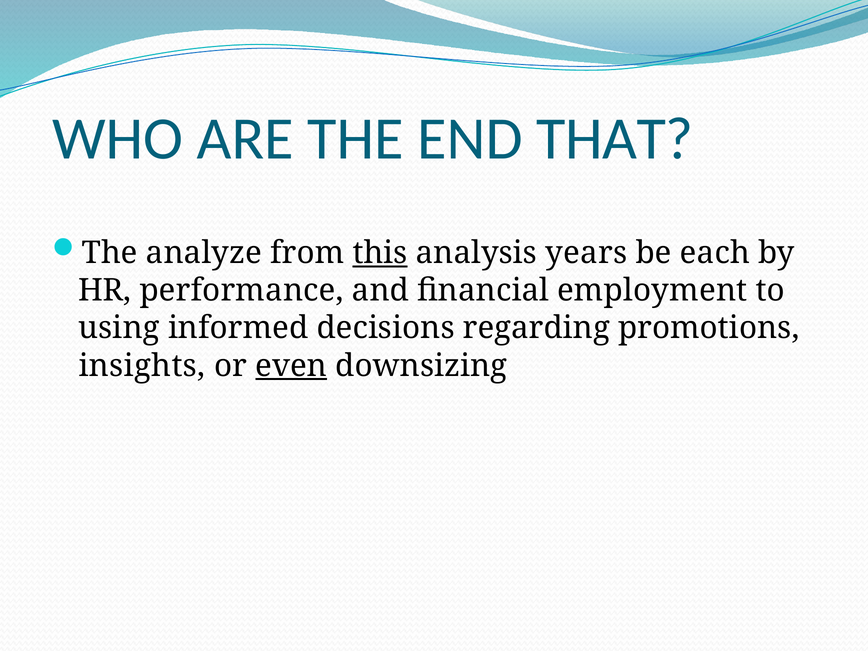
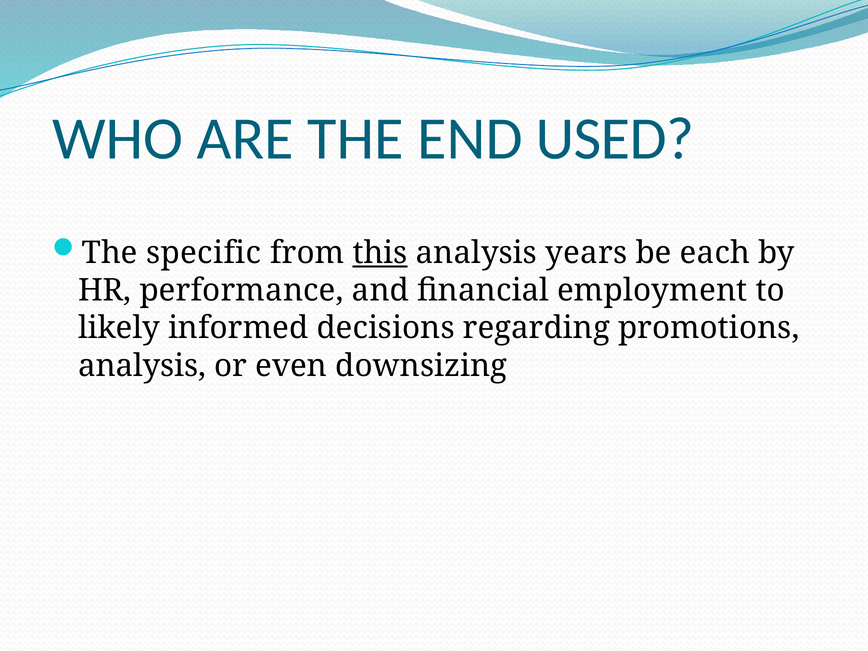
THAT: THAT -> USED (615, 139)
analyze: analyze -> specific (204, 253)
using: using -> likely (119, 328)
insights: insights -> analysis (142, 366)
even underline: present -> none (291, 366)
